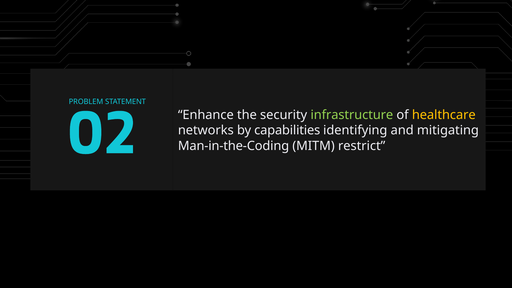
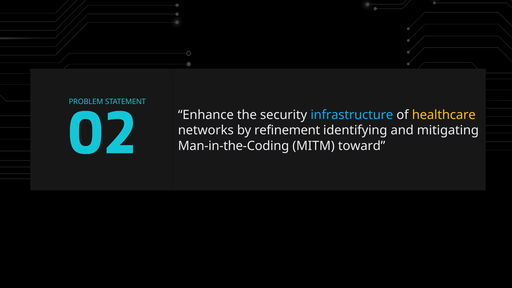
infrastructure colour: light green -> light blue (352, 115)
capabilities: capabilities -> refinement (287, 130)
restrict: restrict -> toward (362, 146)
